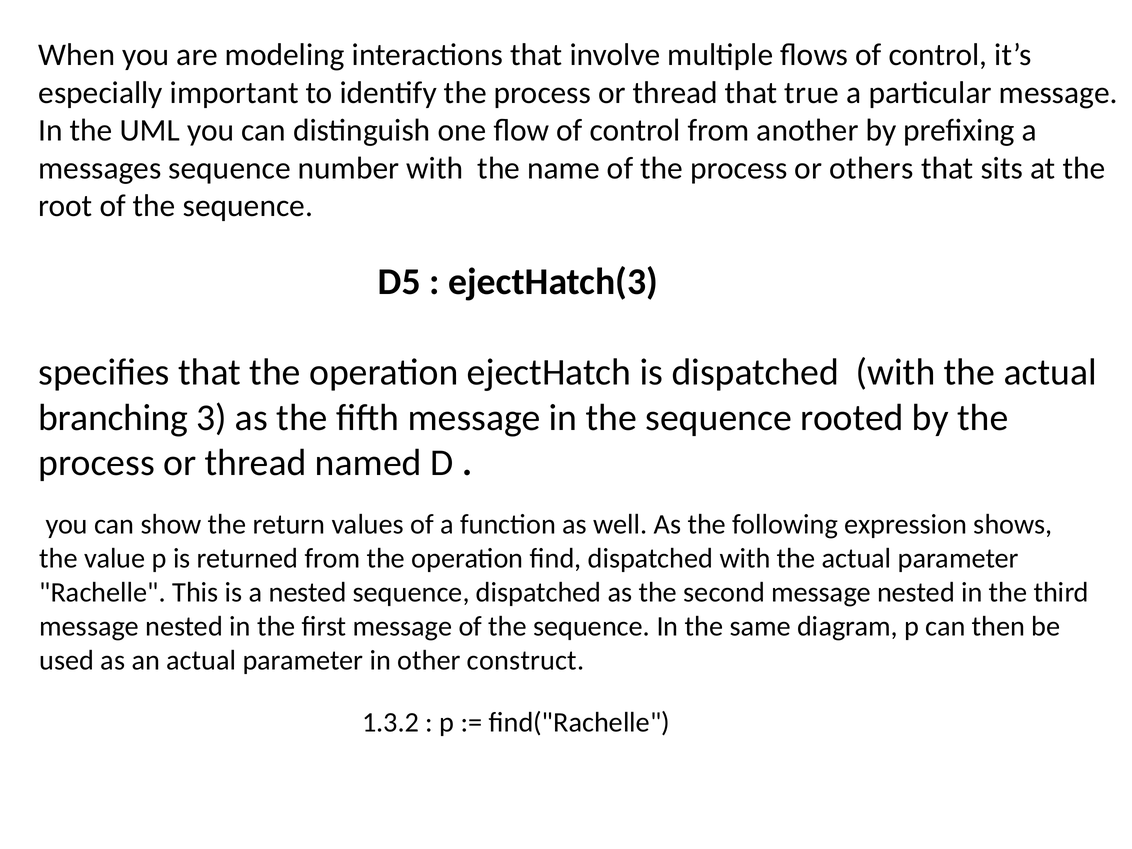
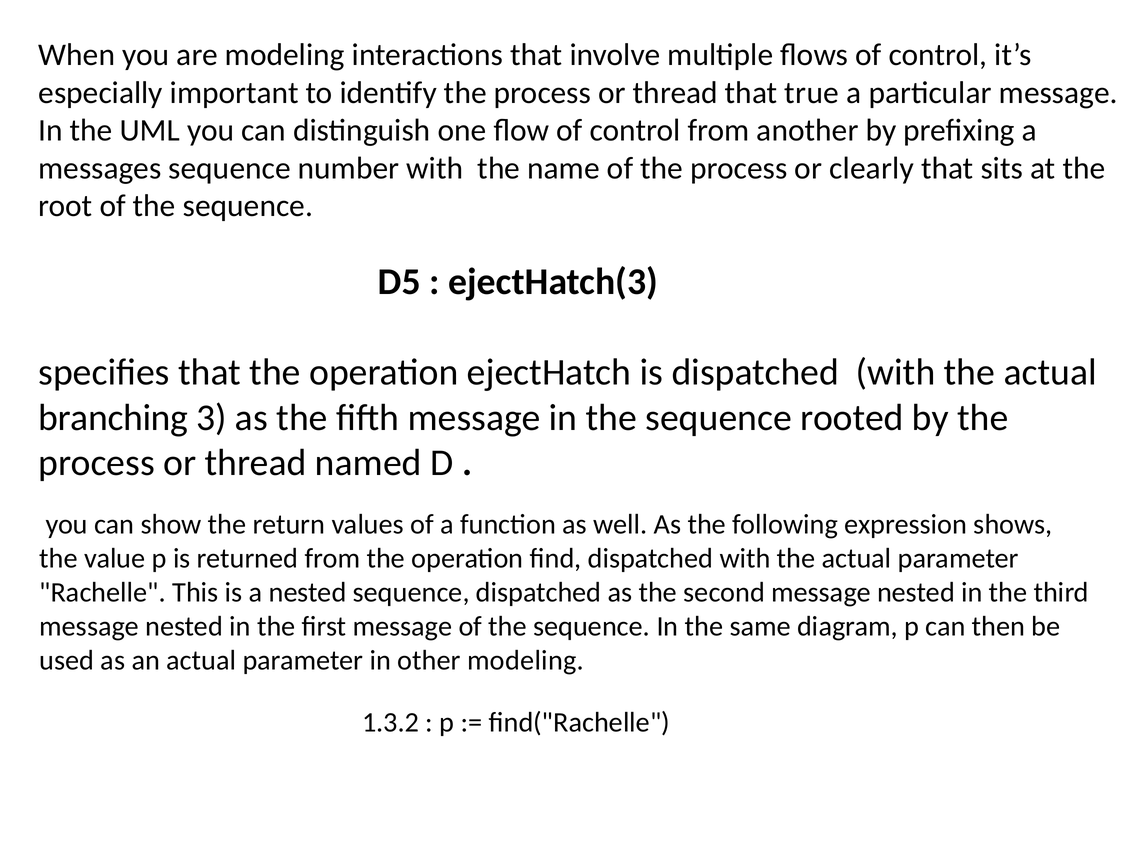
others: others -> clearly (872, 168)
other construct: construct -> modeling (526, 660)
